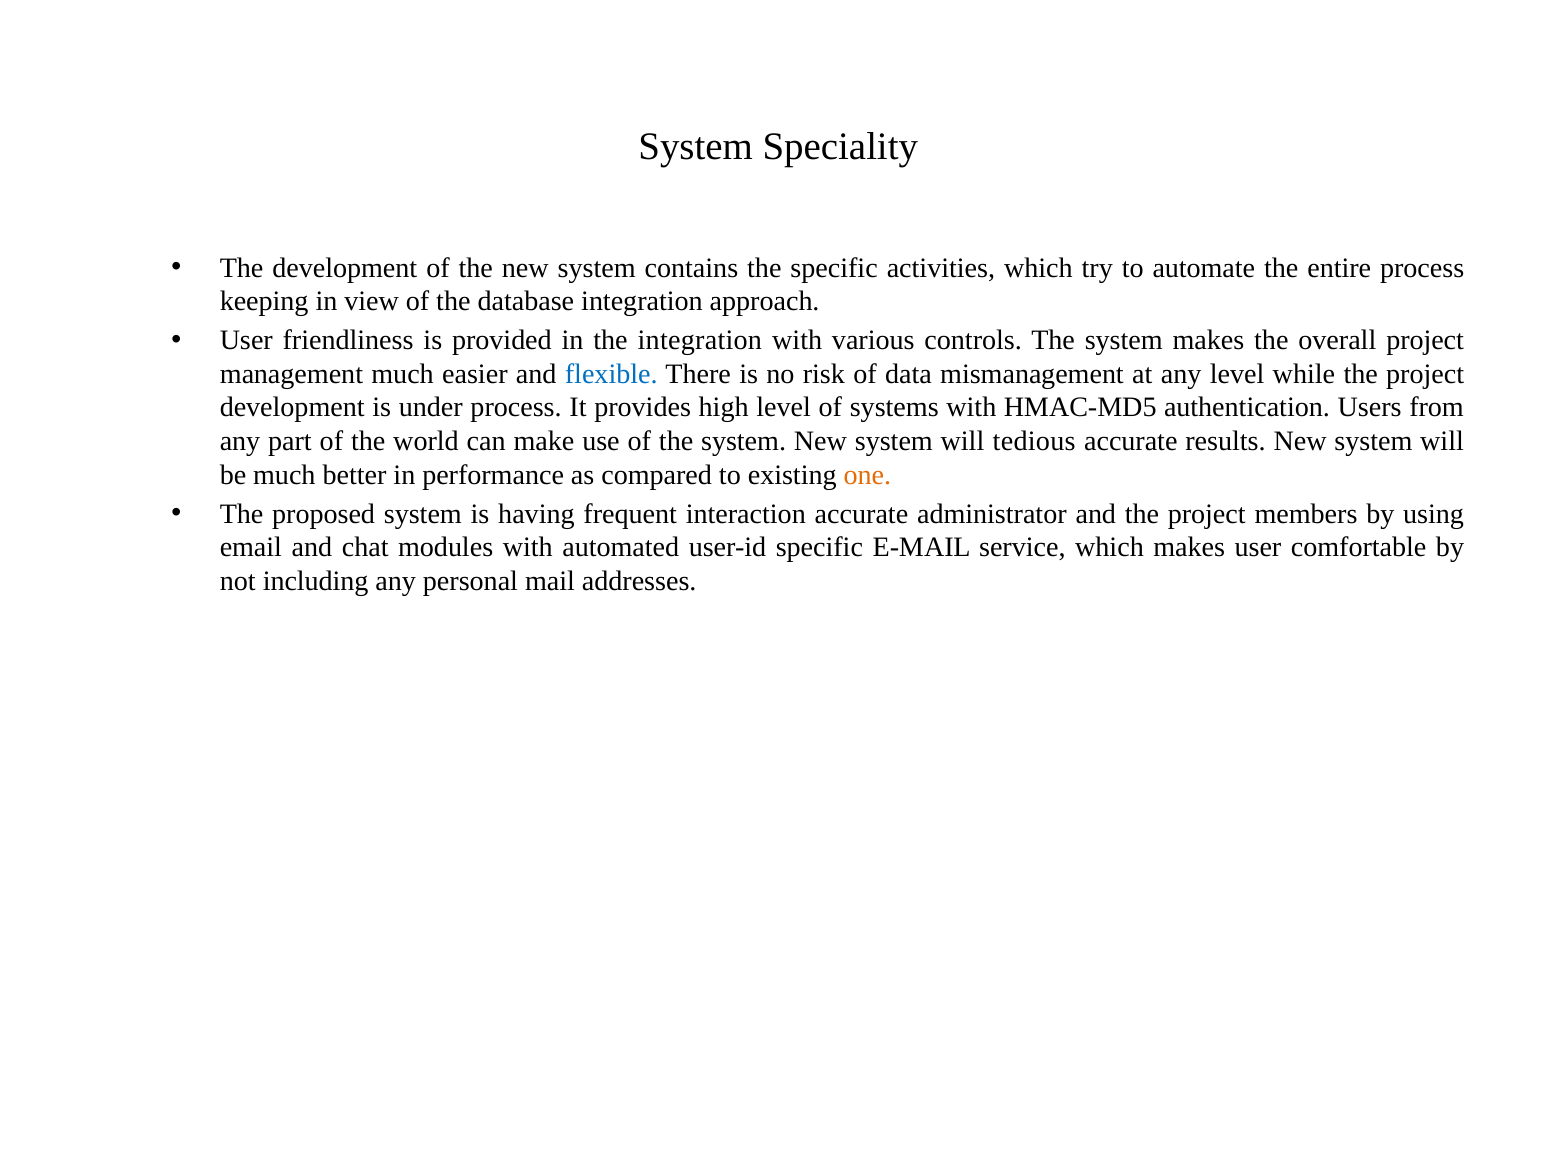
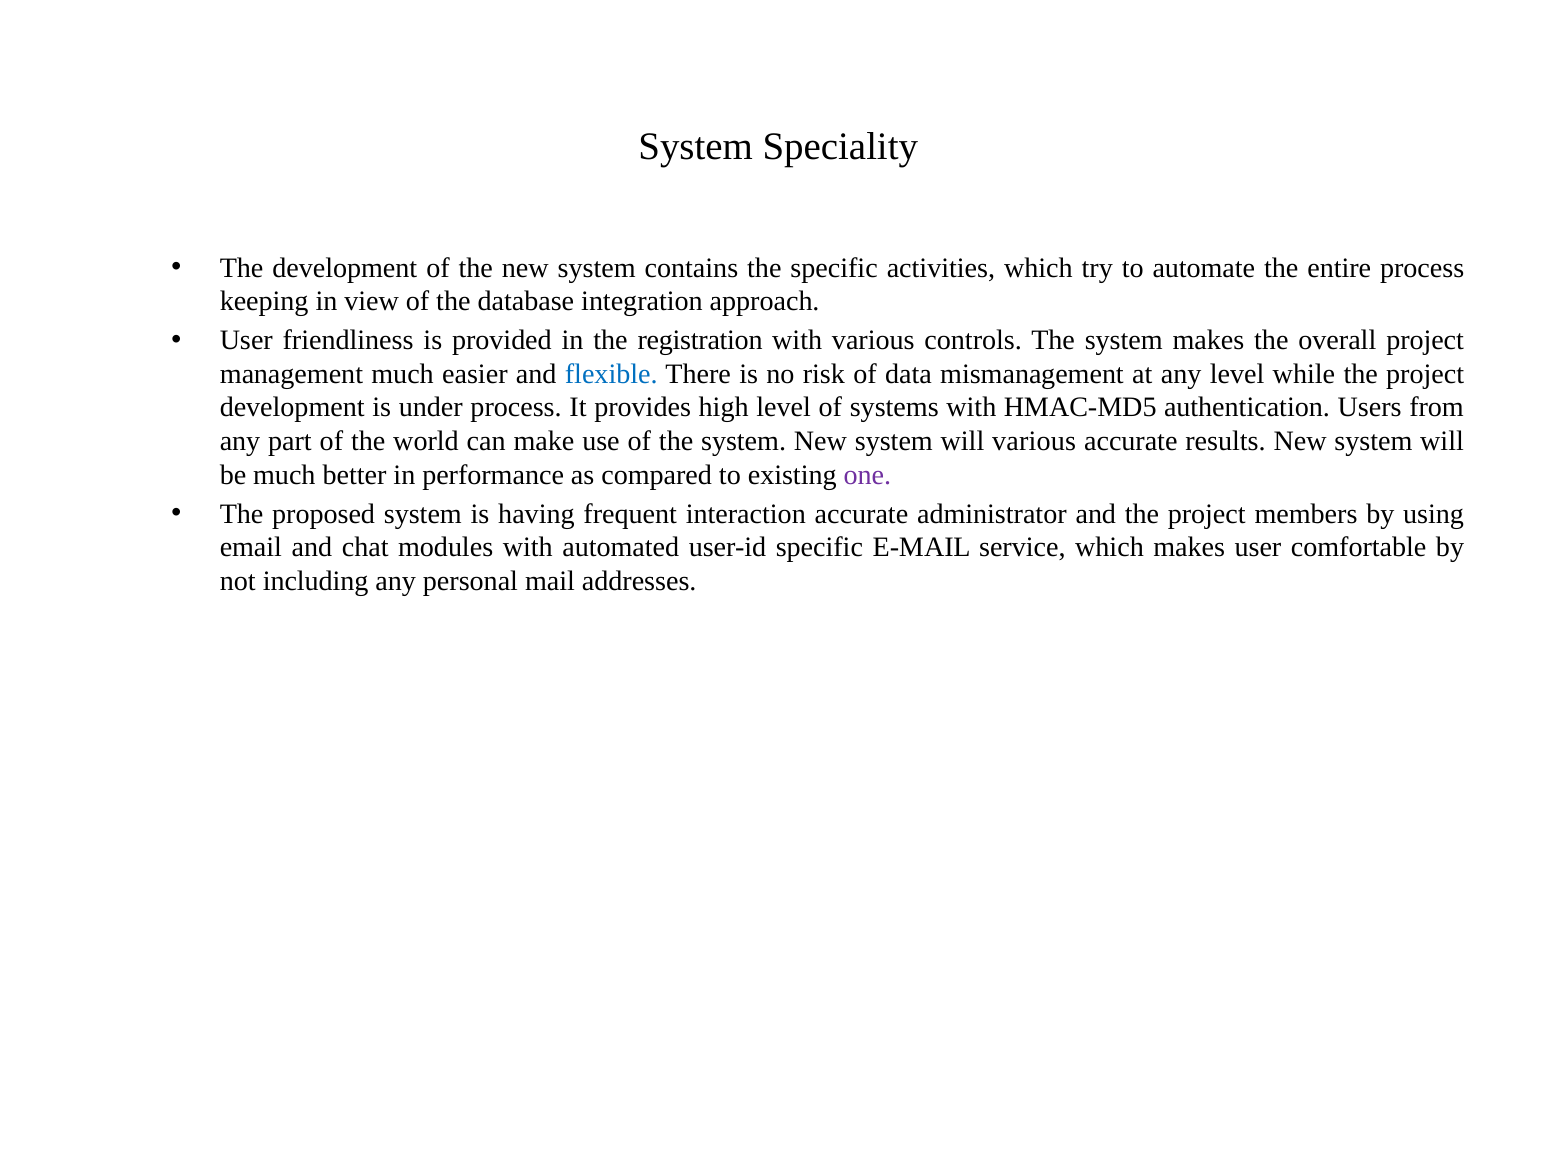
the integration: integration -> registration (700, 341)
will tedious: tedious -> various (1034, 442)
one colour: orange -> purple (867, 475)
